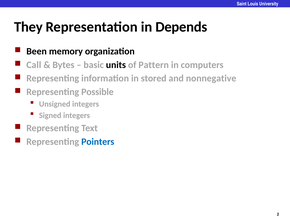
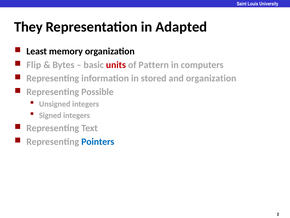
Depends: Depends -> Adapted (181, 27)
Been: Been -> Least (37, 51)
Call: Call -> Flip (34, 65)
units colour: black -> red (116, 65)
and nonnegative: nonnegative -> organization (211, 78)
